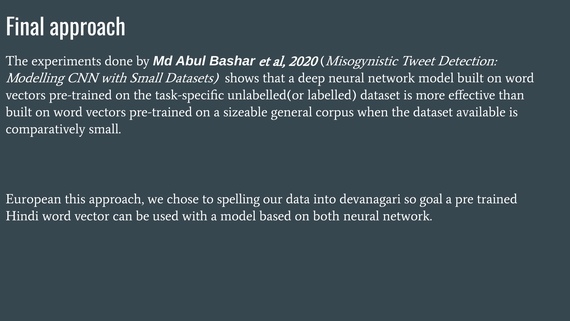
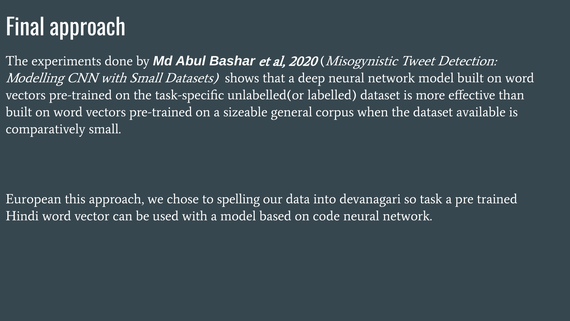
goal: goal -> task (431, 199)
both: both -> code (326, 216)
